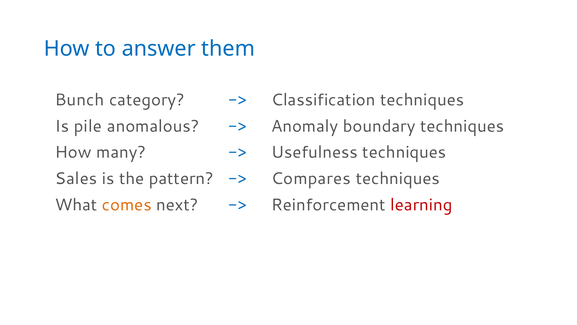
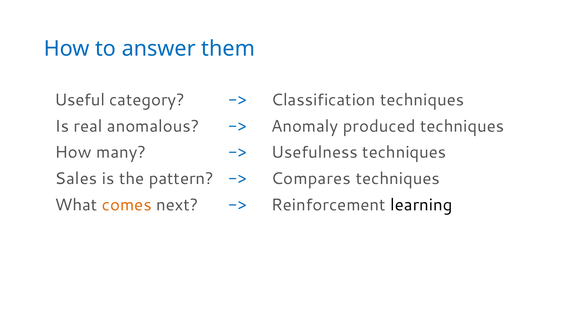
Bunch: Bunch -> Useful (80, 100)
pile: pile -> real (88, 126)
boundary: boundary -> produced (379, 126)
learning colour: red -> black (421, 205)
